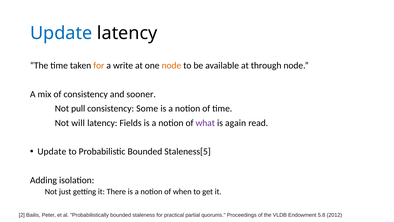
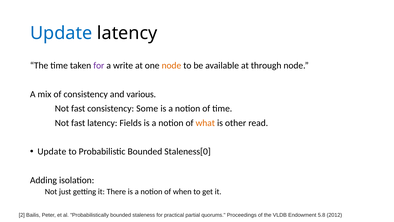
for colour: orange -> purple (99, 66)
sooner: sooner -> various (141, 94)
pull: pull -> fast (78, 108)
will: will -> fast (78, 123)
what colour: purple -> orange (205, 123)
again: again -> other (236, 123)
Staleness[5: Staleness[5 -> Staleness[0 (188, 151)
